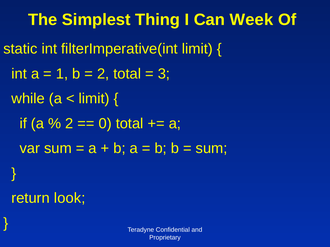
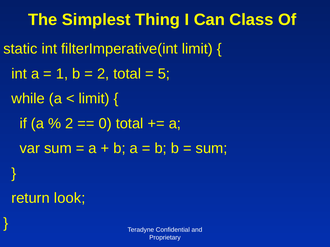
Week: Week -> Class (251, 20)
3: 3 -> 5 (164, 74)
